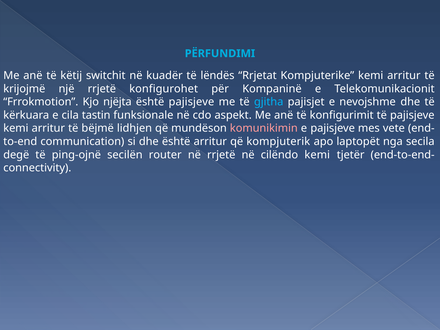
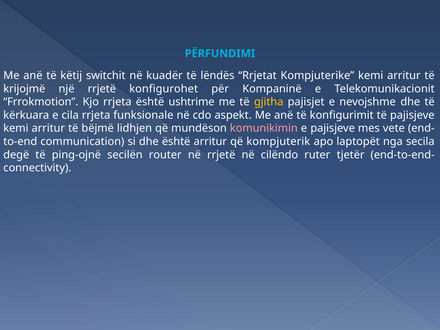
Kjo njëjta: njëjta -> rrjeta (117, 102)
është pajisjeve: pajisjeve -> ushtrime (192, 102)
gjitha colour: light blue -> yellow (269, 102)
cila tastin: tastin -> rrjeta (96, 115)
cilëndo kemi: kemi -> ruter (317, 155)
